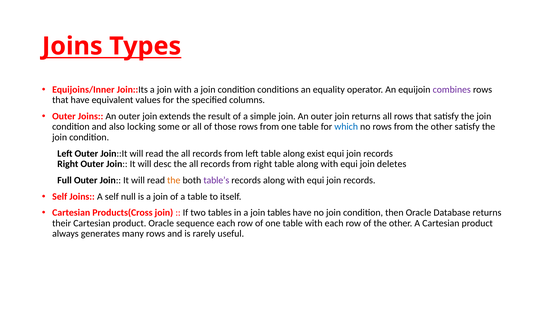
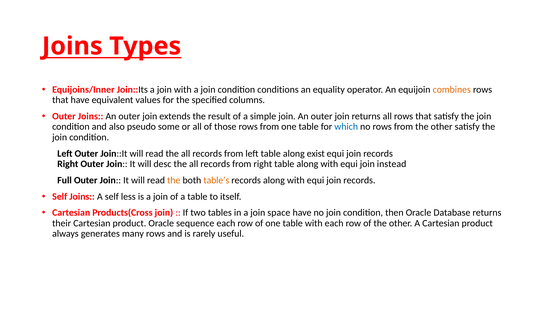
combines colour: purple -> orange (452, 90)
locking: locking -> pseudo (141, 127)
deletes: deletes -> instead (392, 164)
table’s colour: purple -> orange (216, 180)
null: null -> less (128, 197)
join tables: tables -> space (279, 213)
